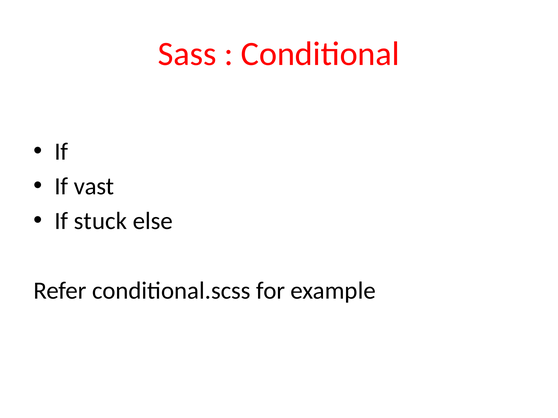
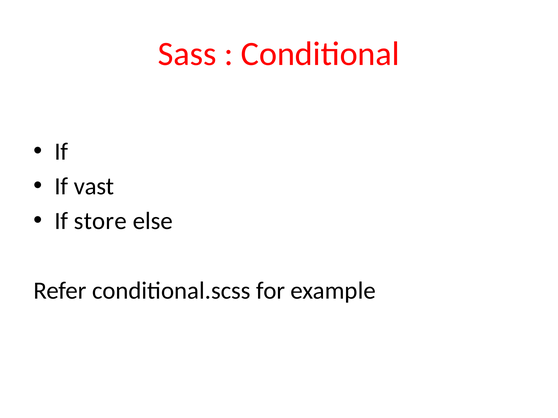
stuck: stuck -> store (100, 221)
